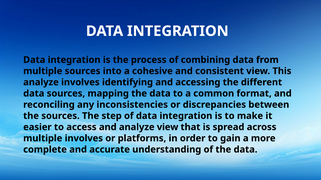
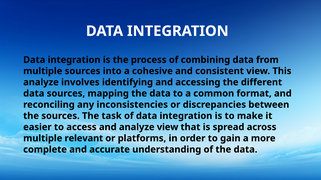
step: step -> task (112, 116)
multiple involves: involves -> relevant (84, 139)
